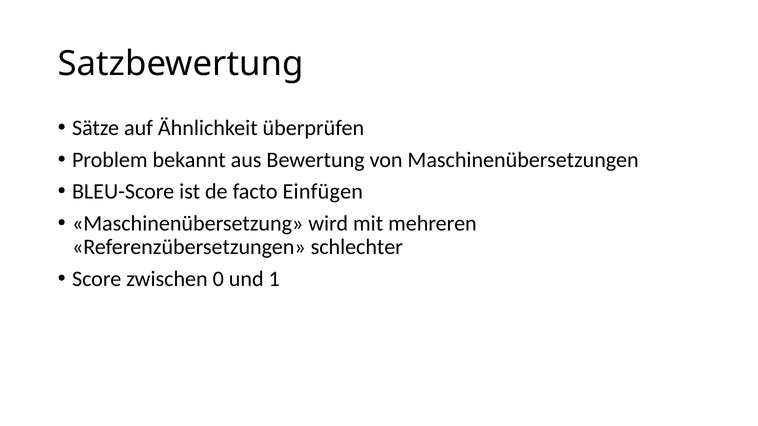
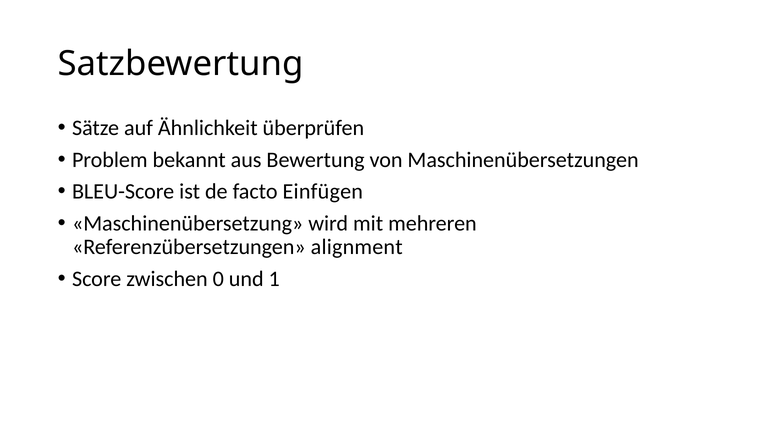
schlechter: schlechter -> alignment (357, 247)
